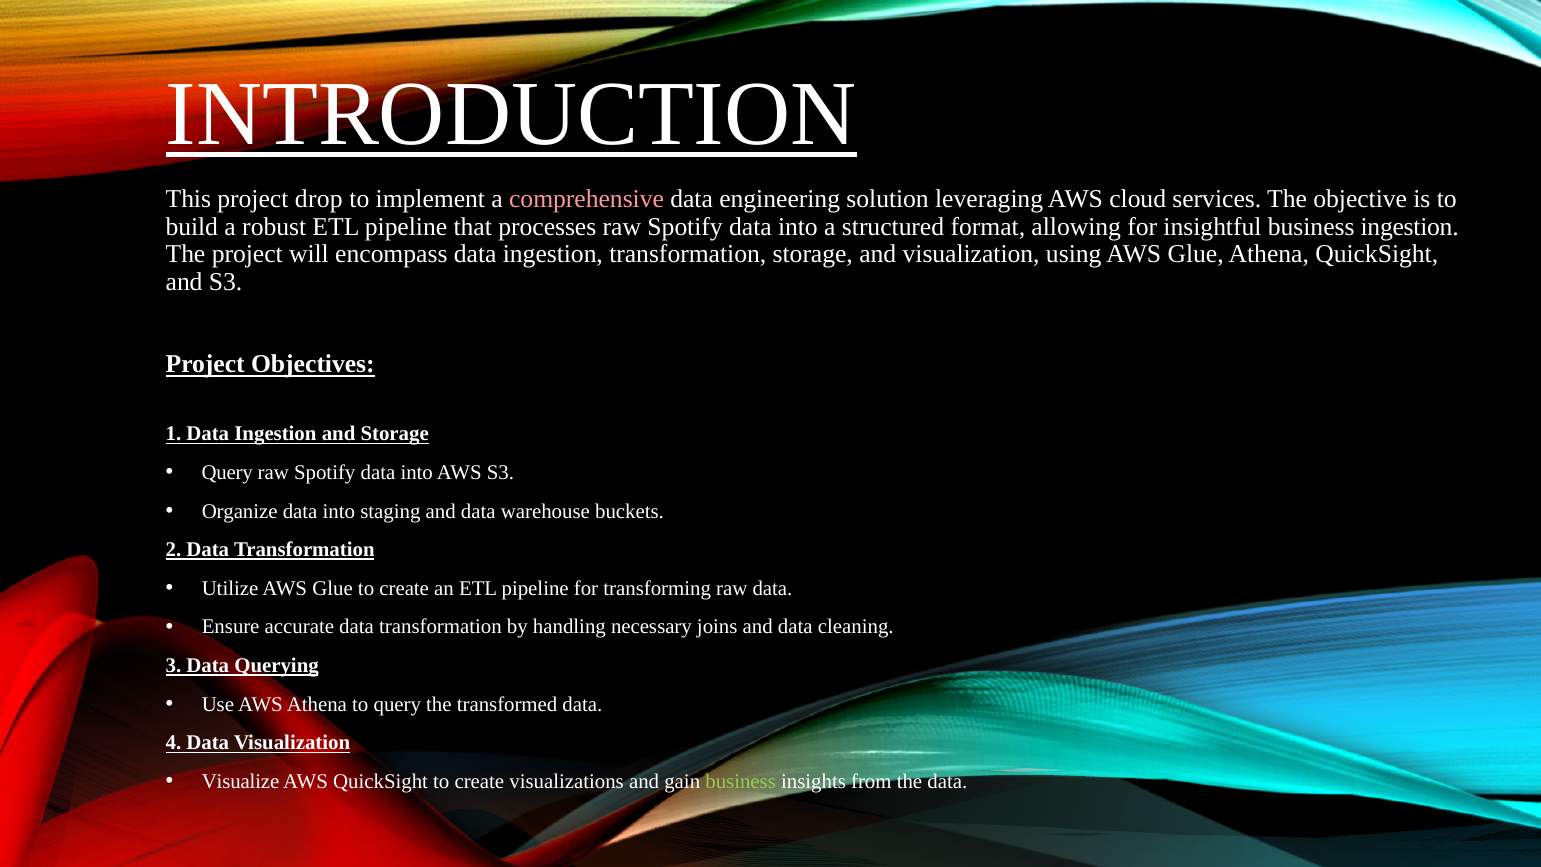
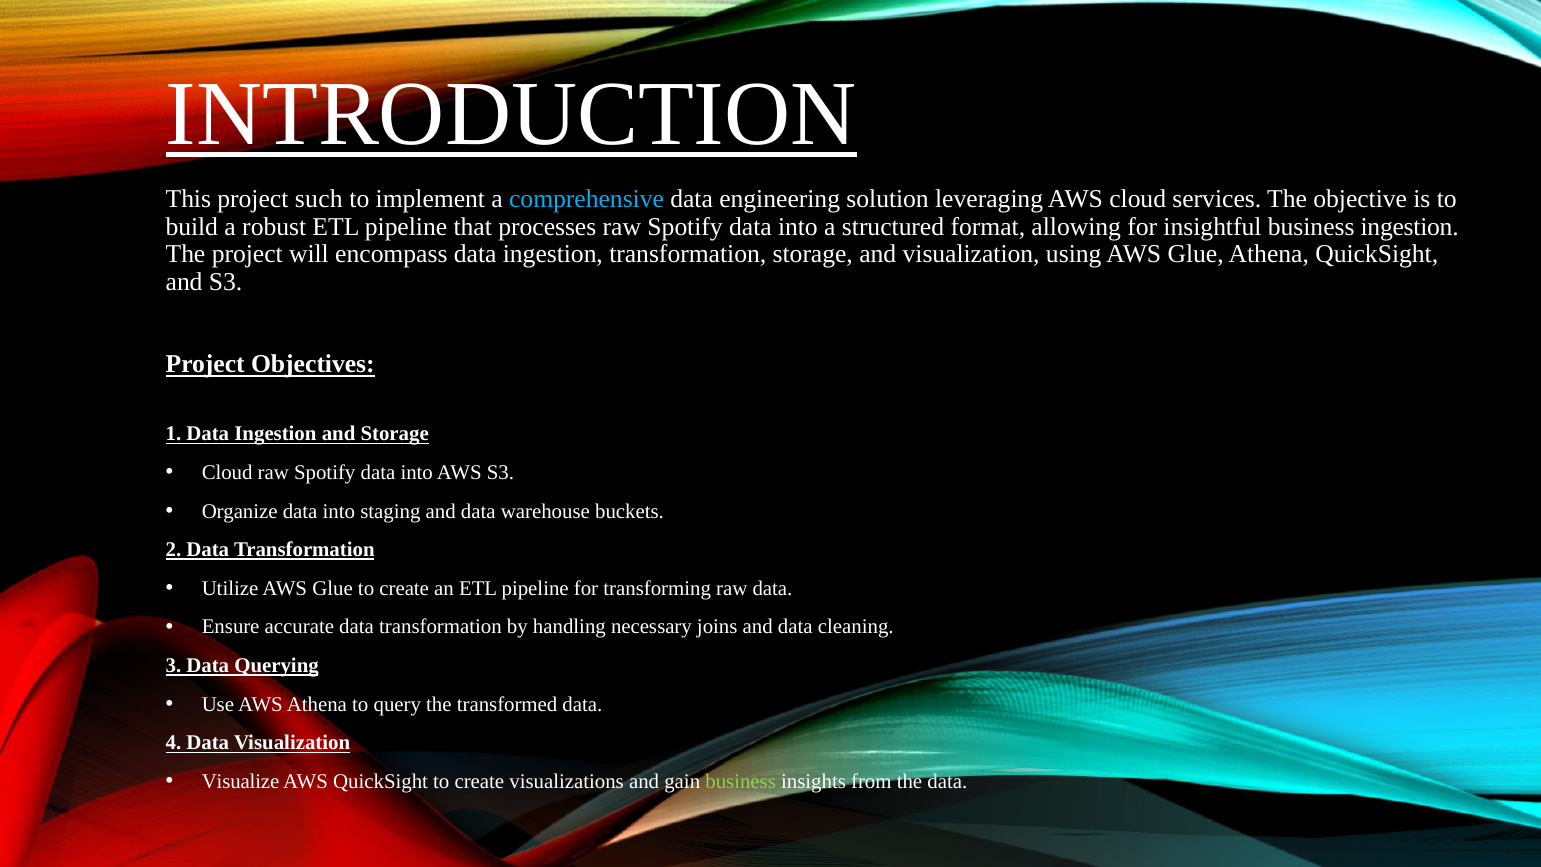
drop: drop -> such (319, 199)
comprehensive colour: pink -> light blue (587, 199)
Query: Query -> Cloud (227, 472)
